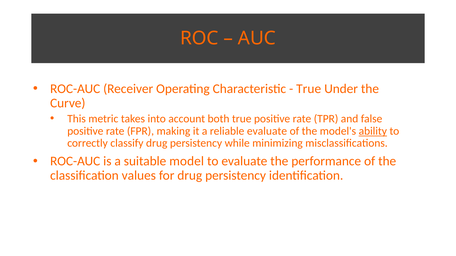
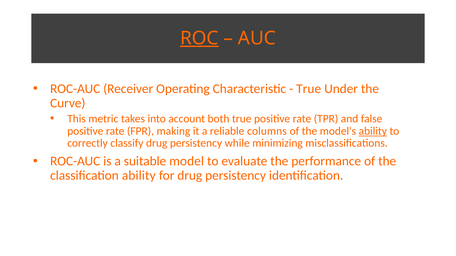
ROC underline: none -> present (199, 38)
reliable evaluate: evaluate -> columns (267, 131)
classification values: values -> ability (139, 176)
